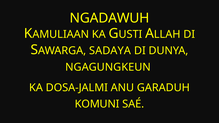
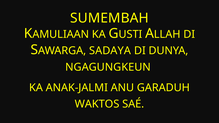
NGADAWUH: NGADAWUH -> SUMEMBAH (109, 18)
DOSA-JALMI: DOSA-JALMI -> ANAK-JALMI (77, 88)
KOMUNI: KOMUNI -> WAKTOS (97, 104)
